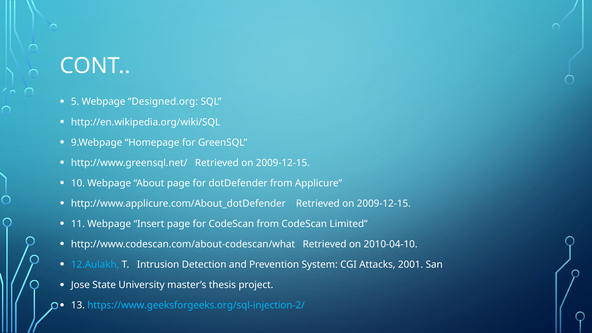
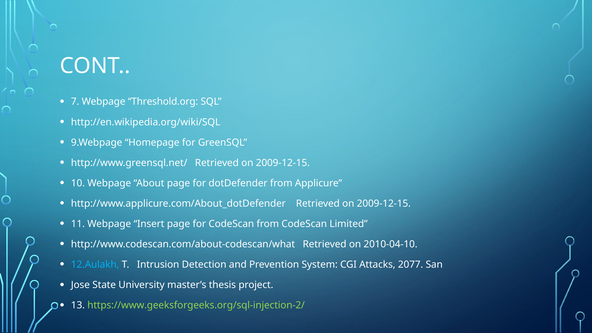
5: 5 -> 7 (75, 102)
Designed.org: Designed.org -> Threshold.org (163, 102)
2001: 2001 -> 2077 (411, 265)
https://www.geeksforgeeks.org/sql-injection-2/ colour: light blue -> light green (196, 305)
